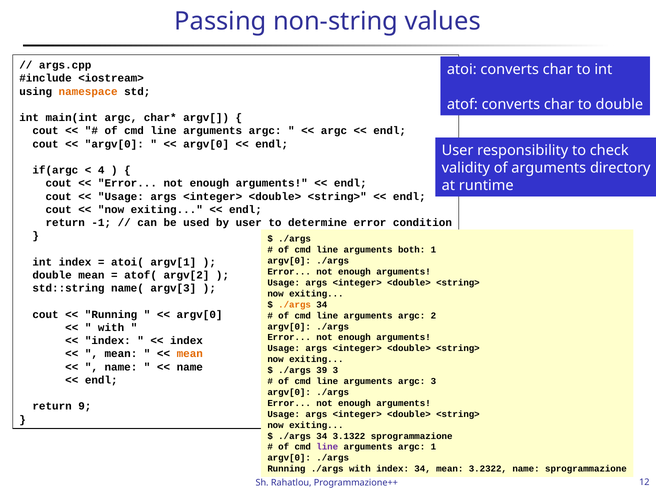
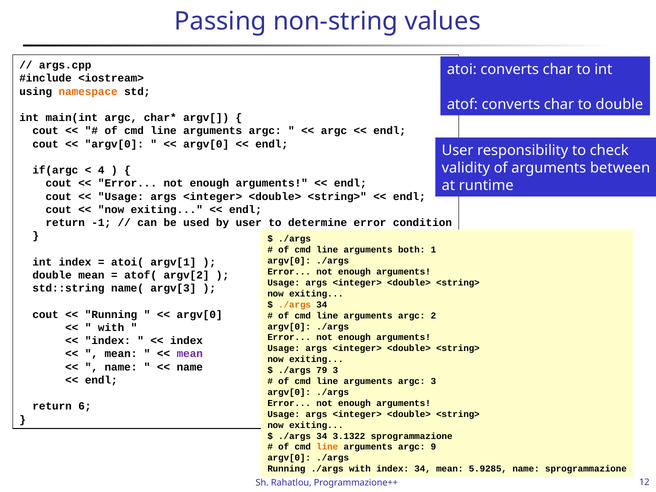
directory: directory -> between (620, 168)
mean colour: orange -> purple (190, 354)
39: 39 -> 79 (322, 370)
9: 9 -> 6 (85, 406)
line colour: purple -> orange (327, 447)
argc 1: 1 -> 9 (433, 447)
3.2322: 3.2322 -> 5.9285 (488, 469)
